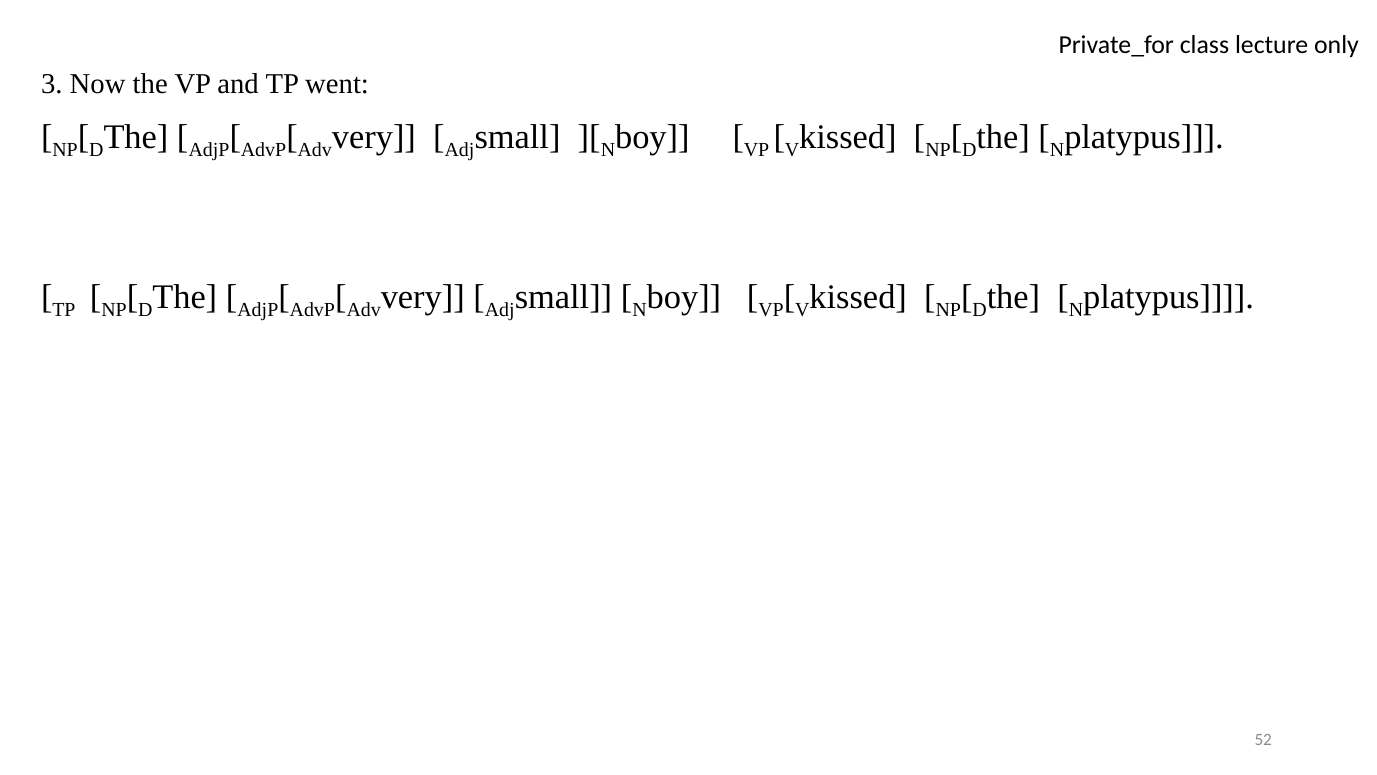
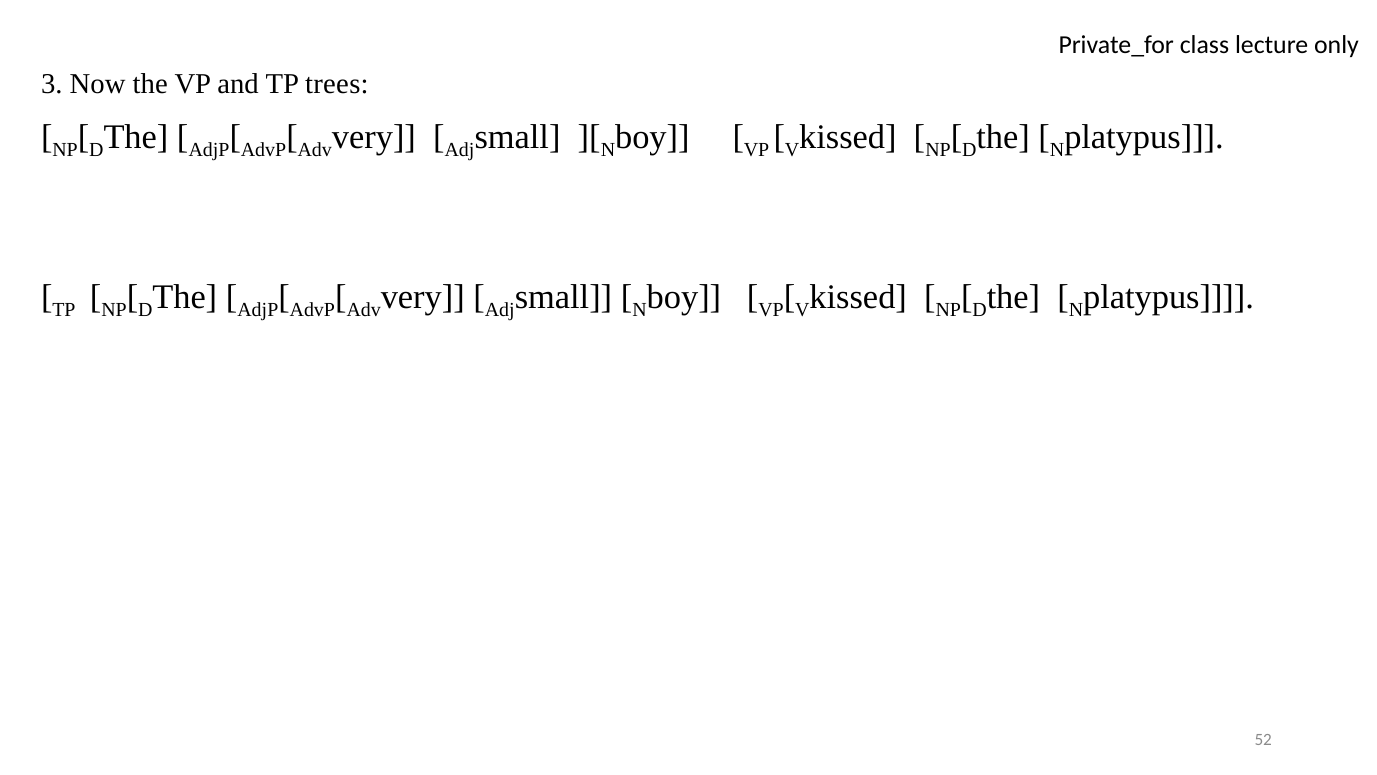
went: went -> trees (337, 84)
